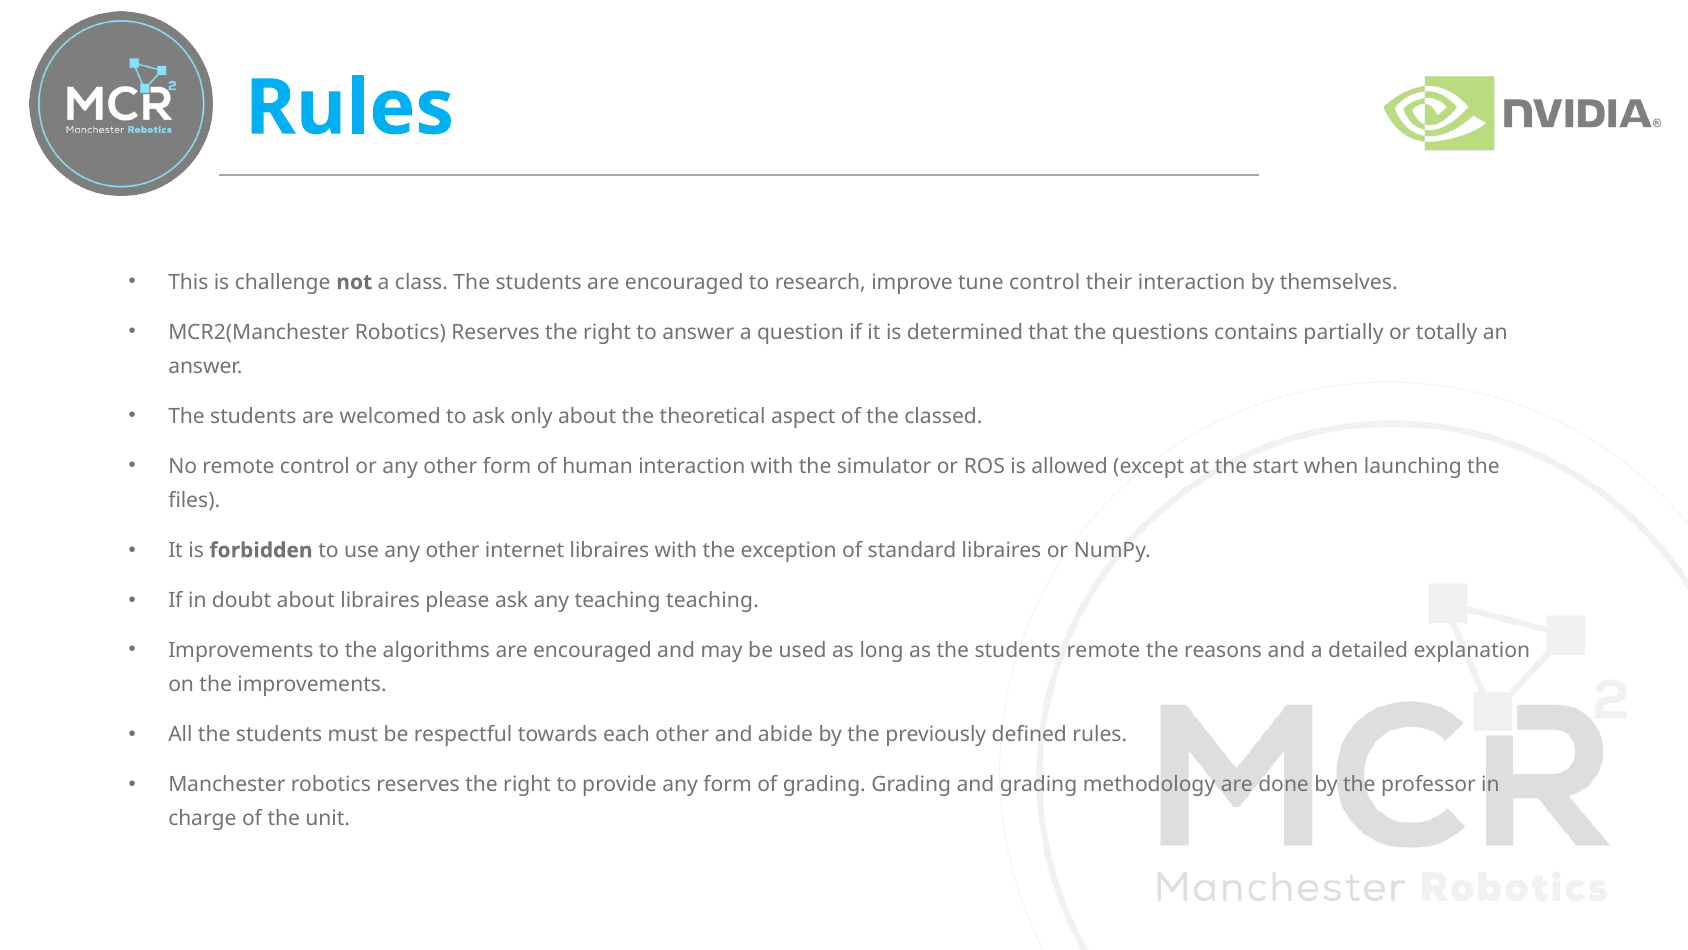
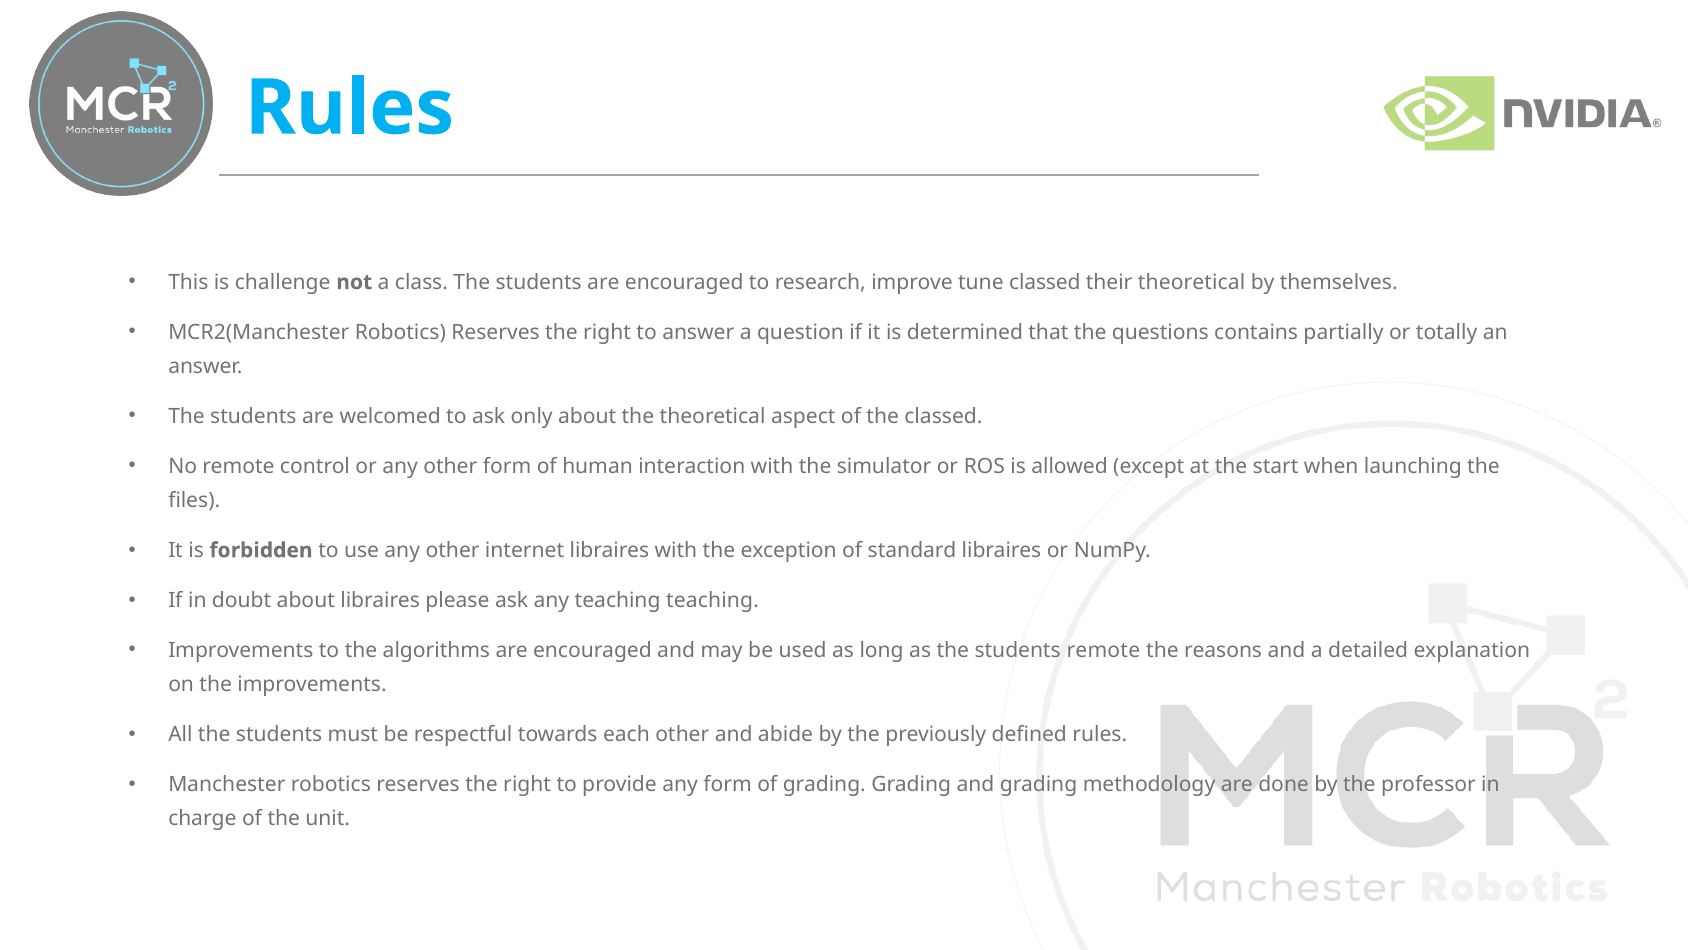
tune control: control -> classed (1045, 282)
their interaction: interaction -> theoretical (1192, 282)
